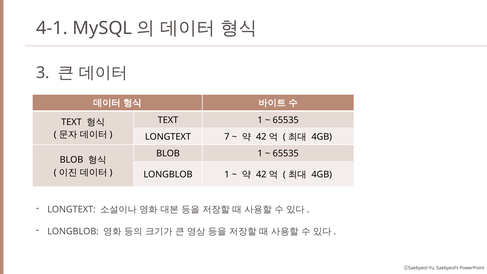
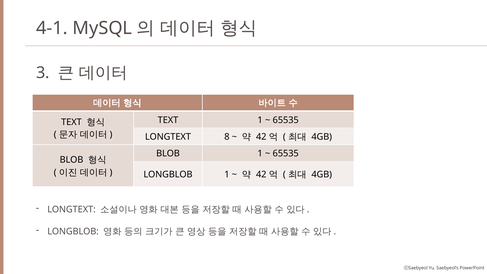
7: 7 -> 8 (227, 137)
